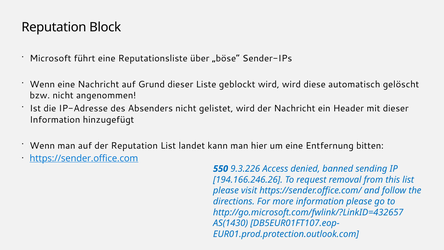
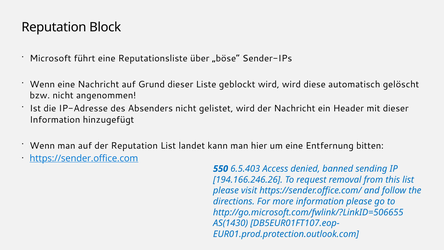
9.3.226: 9.3.226 -> 6.5.403 (245, 169)
http://go.microsoft.com/fwlink/?LinkID=432657: http://go.microsoft.com/fwlink/?LinkID=432657 -> http://go.microsoft.com/fwlink/?LinkID=506655 (308, 212)
